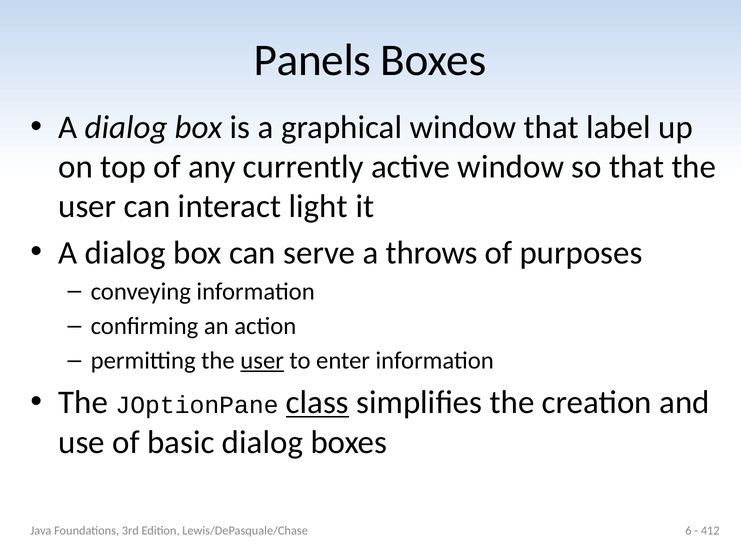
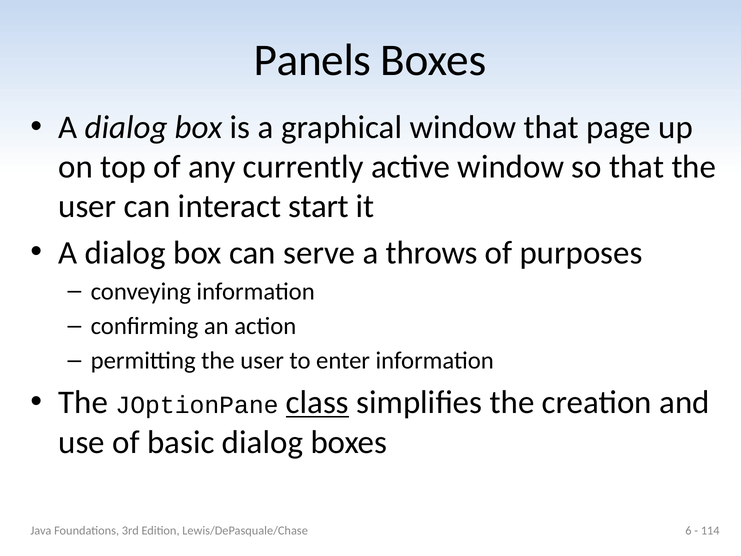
label: label -> page (618, 127)
light: light -> start (318, 206)
user underline: present -> none (262, 361)
412: 412 -> 114 (710, 531)
